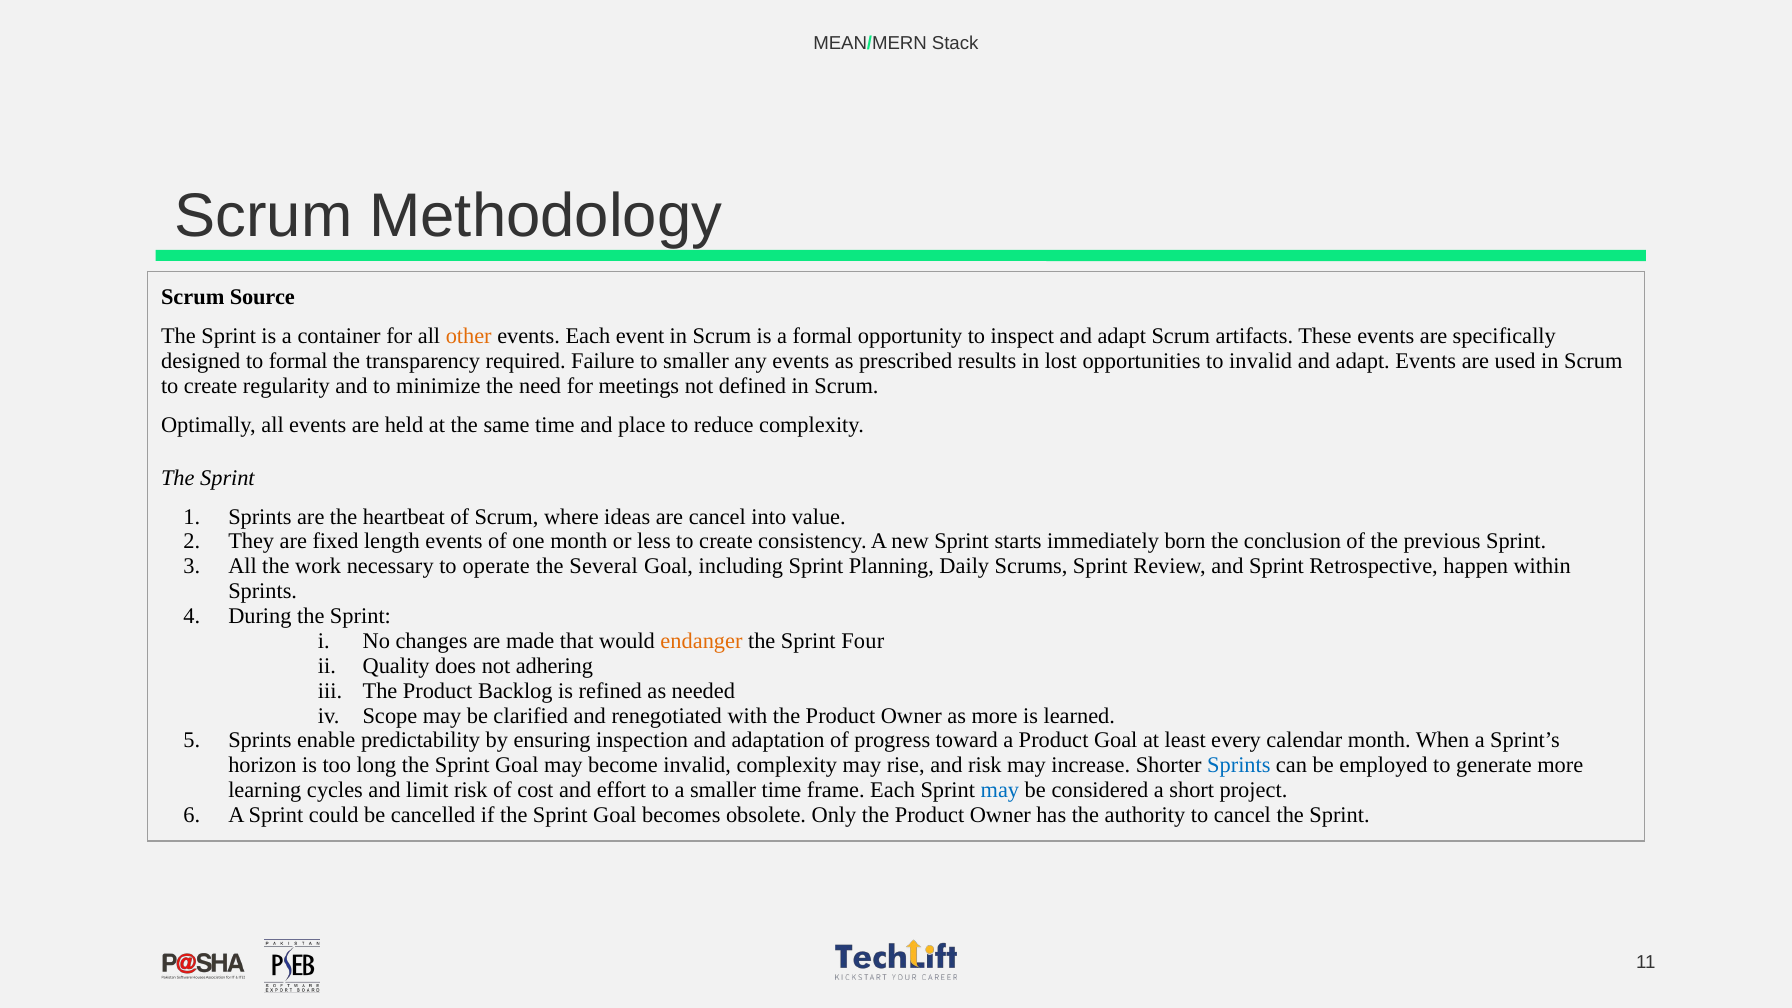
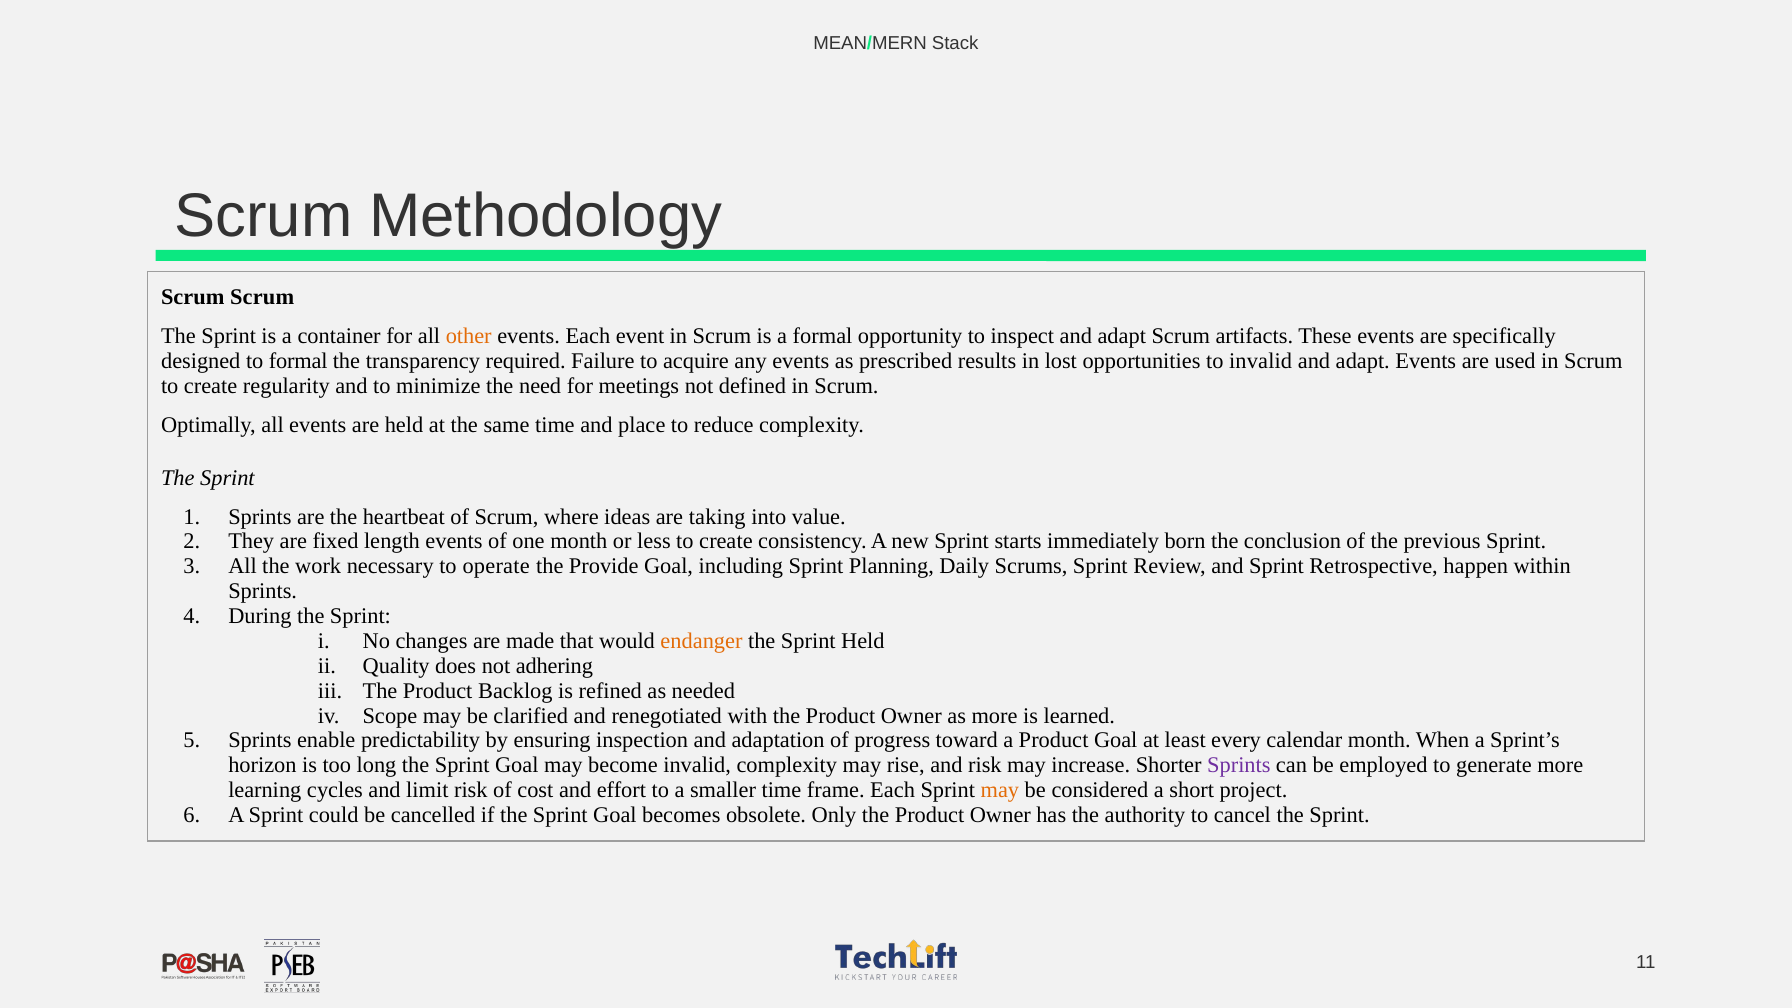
Scrum Source: Source -> Scrum (262, 297)
to smaller: smaller -> acquire (696, 361)
are cancel: cancel -> taking (717, 517)
Several: Several -> Provide (604, 566)
Sprint Four: Four -> Held (863, 641)
Sprints colour: blue -> purple (1239, 765)
may colour: blue -> orange (1000, 790)
